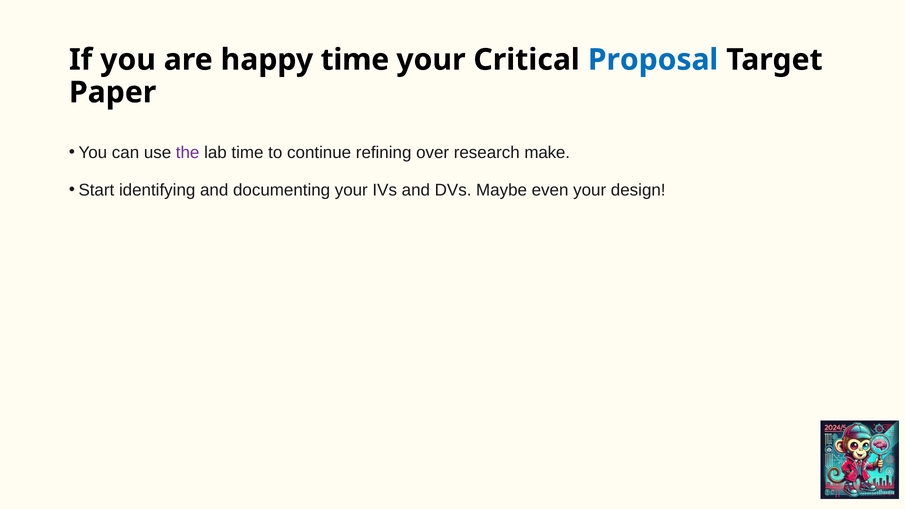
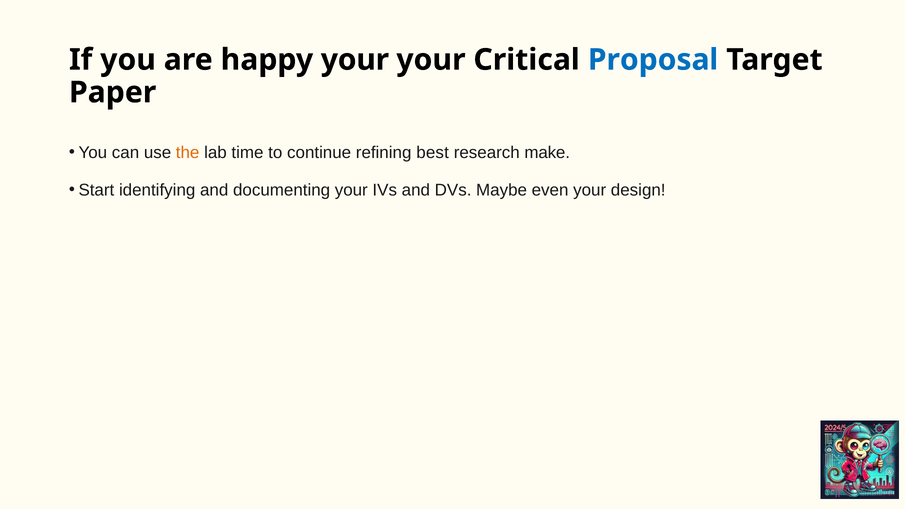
happy time: time -> your (355, 60)
the colour: purple -> orange (188, 153)
over: over -> best (433, 153)
